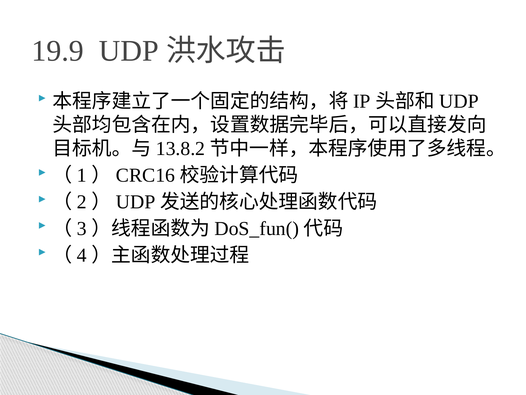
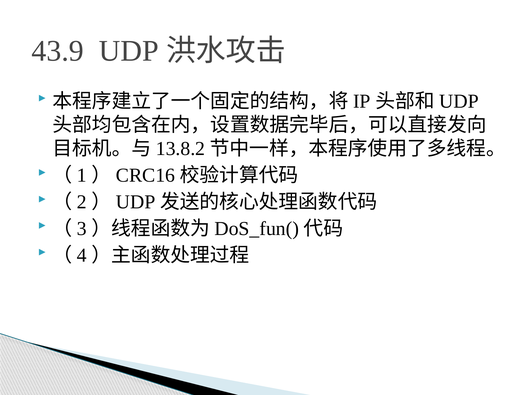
19.9: 19.9 -> 43.9 (58, 51)
